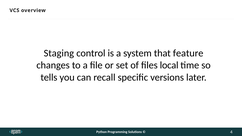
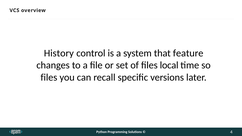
Staging: Staging -> History (59, 53)
tells: tells -> files (49, 77)
